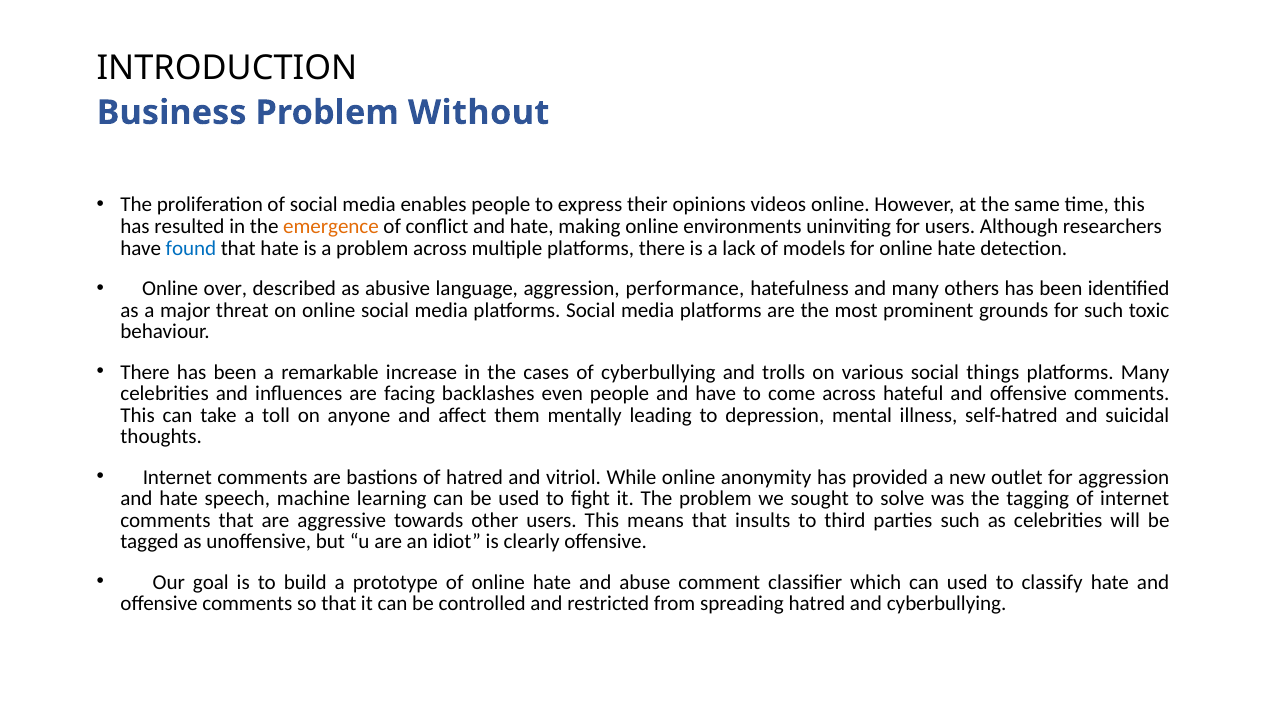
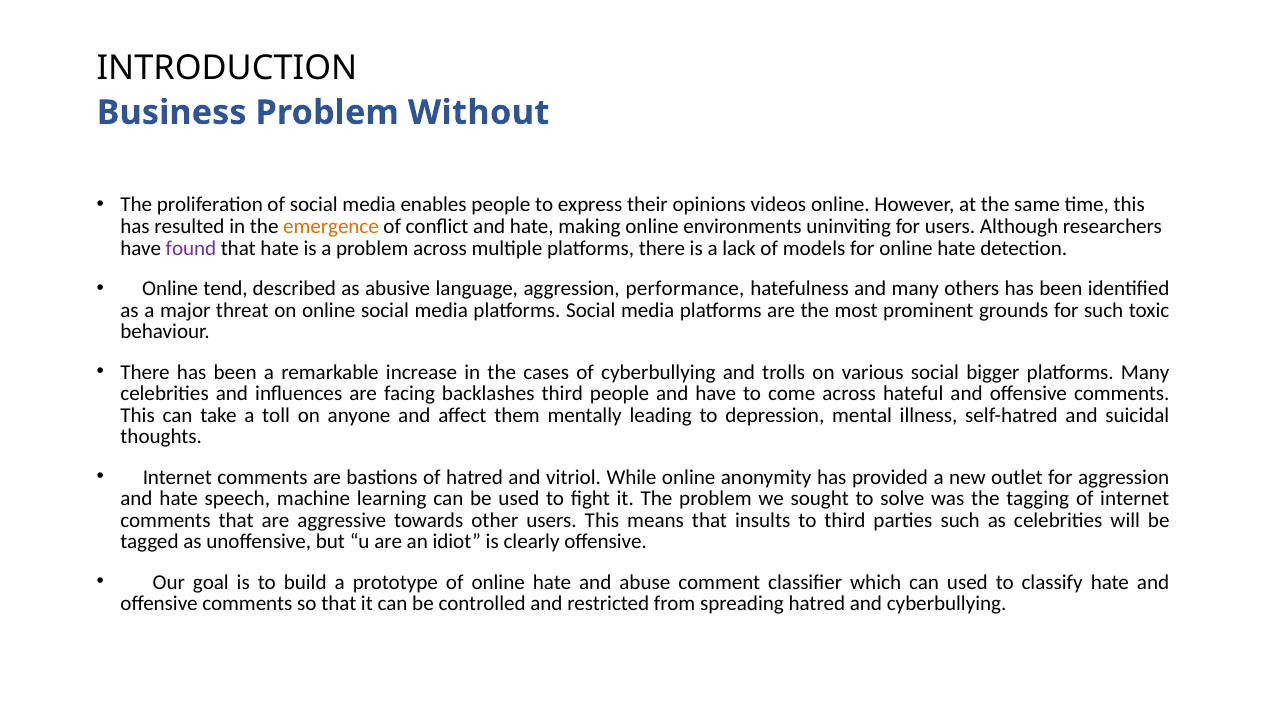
found colour: blue -> purple (191, 248)
over: over -> tend (226, 289)
things: things -> bigger (993, 372)
backlashes even: even -> third (562, 394)
